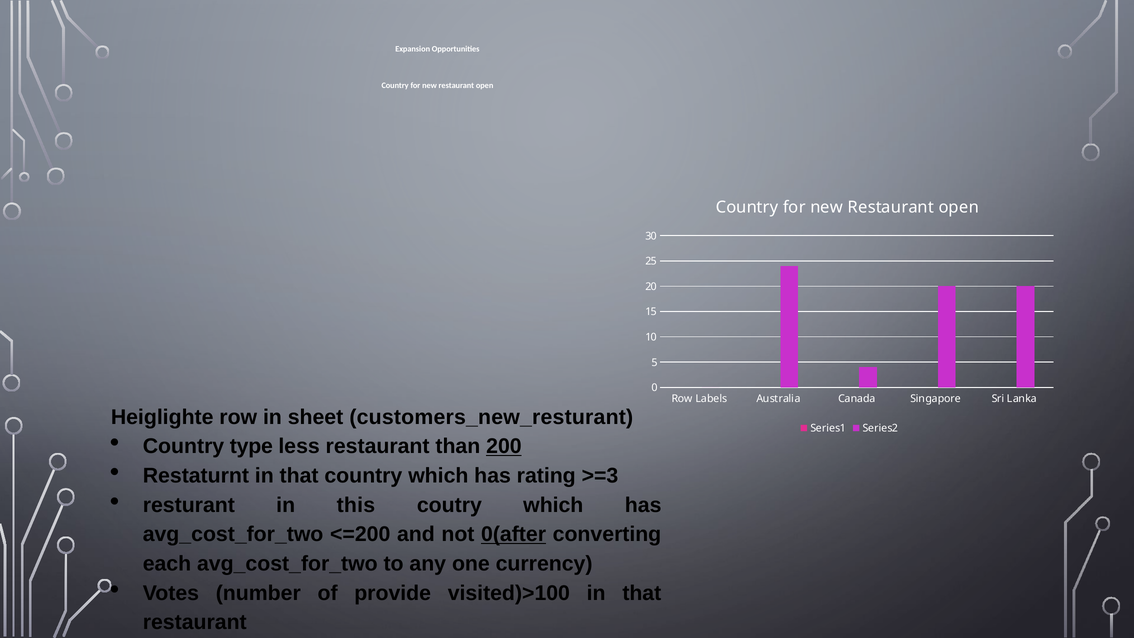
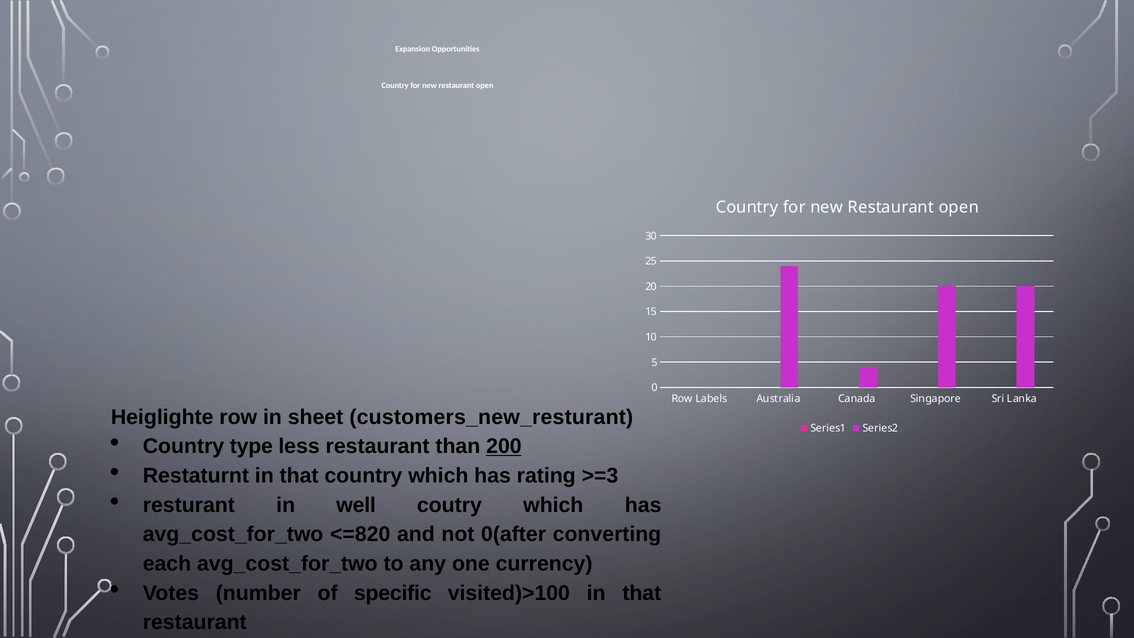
this: this -> well (356, 505)
<=200: <=200 -> <=820 (360, 534)
0(after underline: present -> none (514, 534)
provide: provide -> specific (393, 593)
